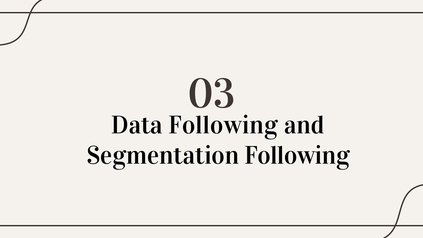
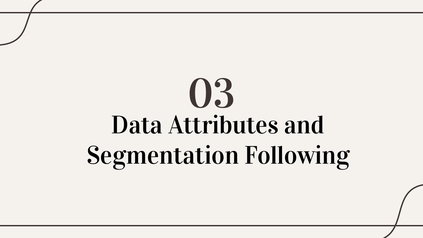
Data Following: Following -> Attributes (224, 125)
